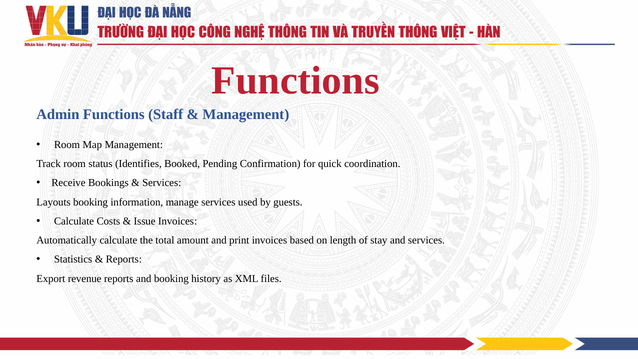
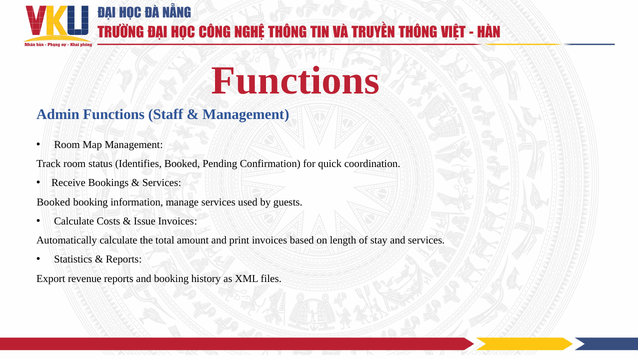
Layouts: Layouts -> Booked (53, 202)
